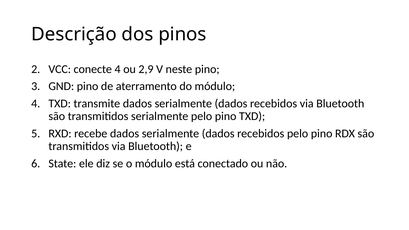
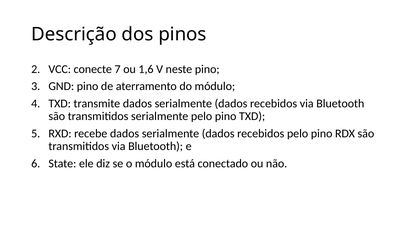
conecte 4: 4 -> 7 (118, 69)
2,9: 2,9 -> 1,6 (146, 69)
